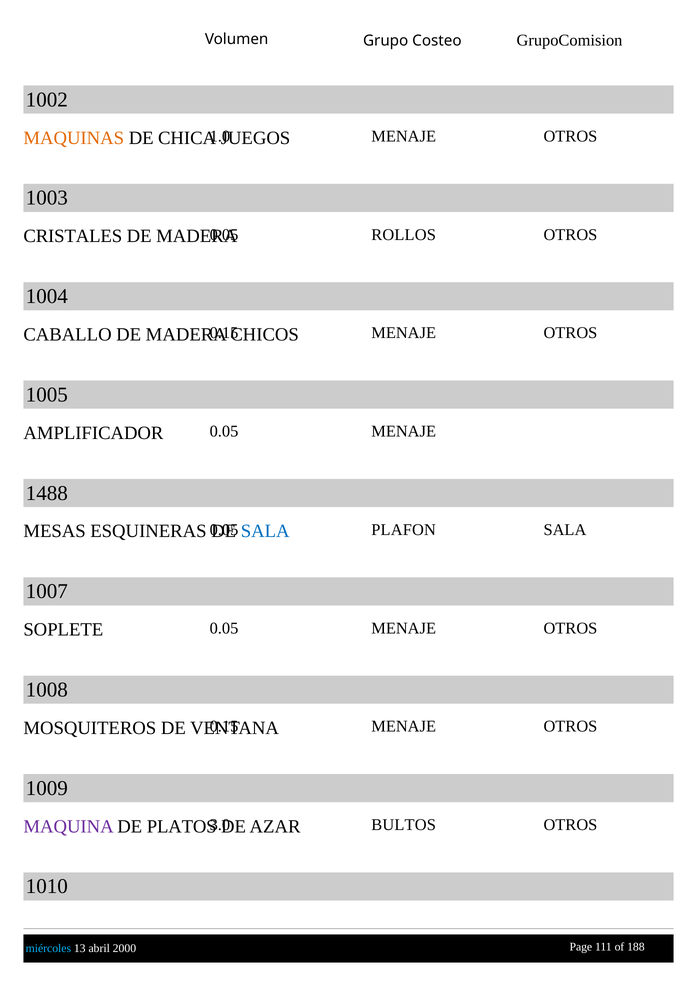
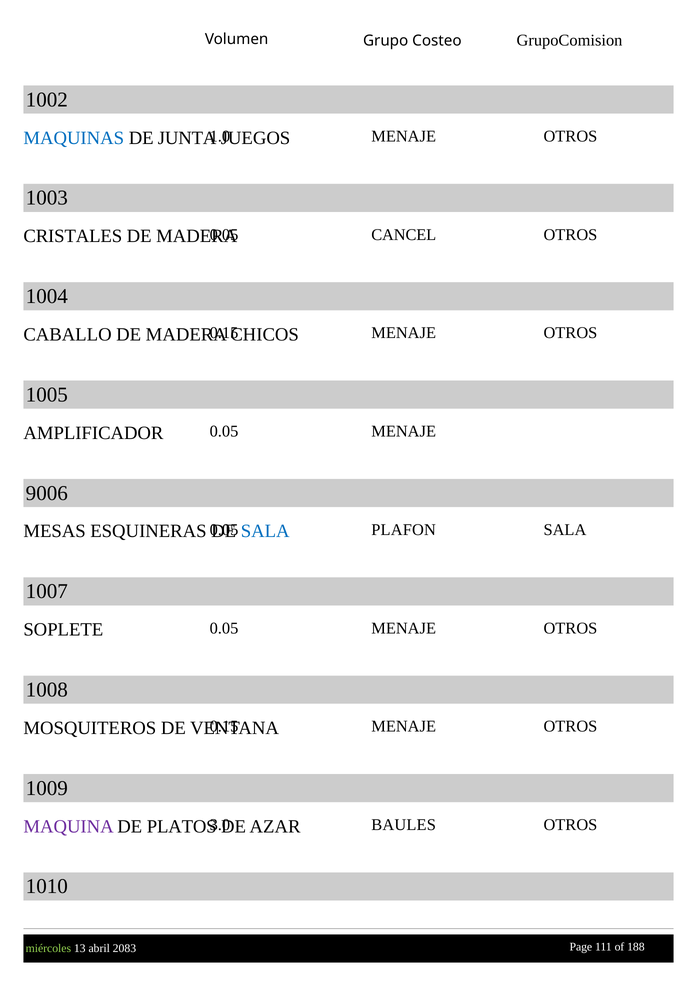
MAQUINAS colour: orange -> blue (74, 138)
CHICA: CHICA -> JUNTA (187, 138)
ROLLOS: ROLLOS -> CANCEL (404, 235)
1488: 1488 -> 9006 (47, 493)
BULTOS: BULTOS -> BAULES (404, 825)
miércoles colour: light blue -> light green (48, 948)
2000: 2000 -> 2083 (124, 948)
